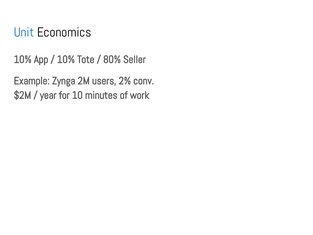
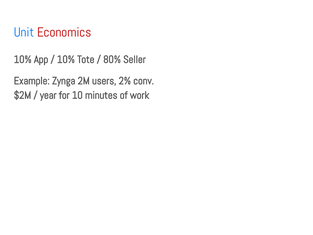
Economics colour: black -> red (64, 32)
